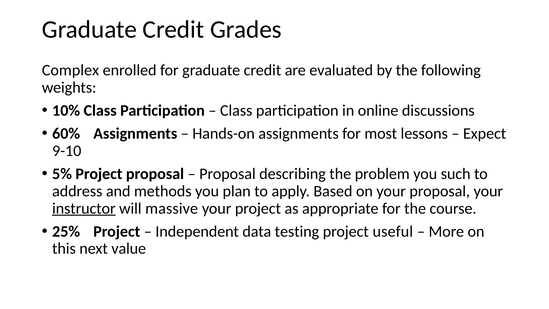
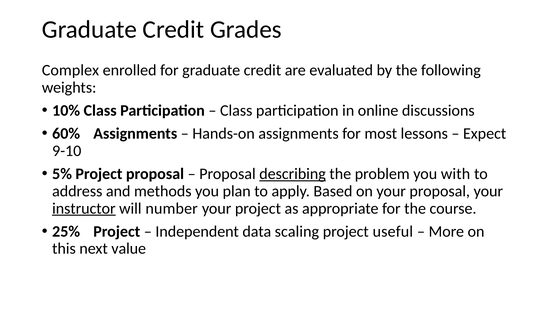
describing underline: none -> present (293, 174)
such: such -> with (456, 174)
massive: massive -> number (172, 208)
testing: testing -> scaling (297, 231)
